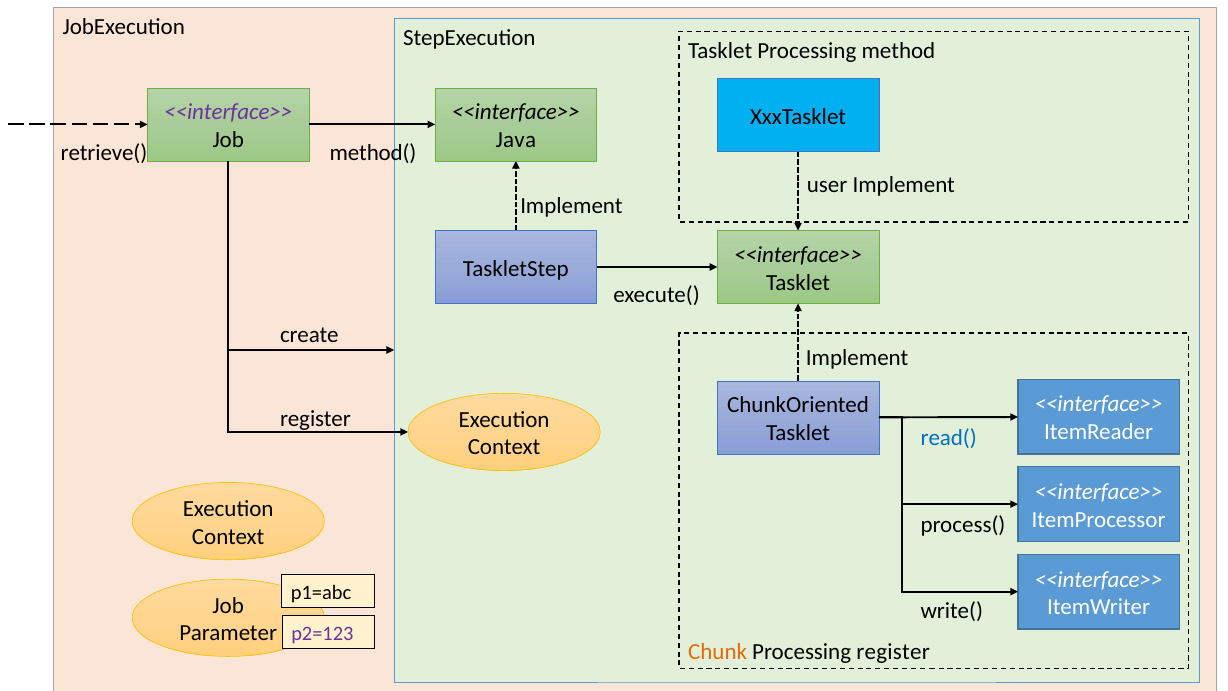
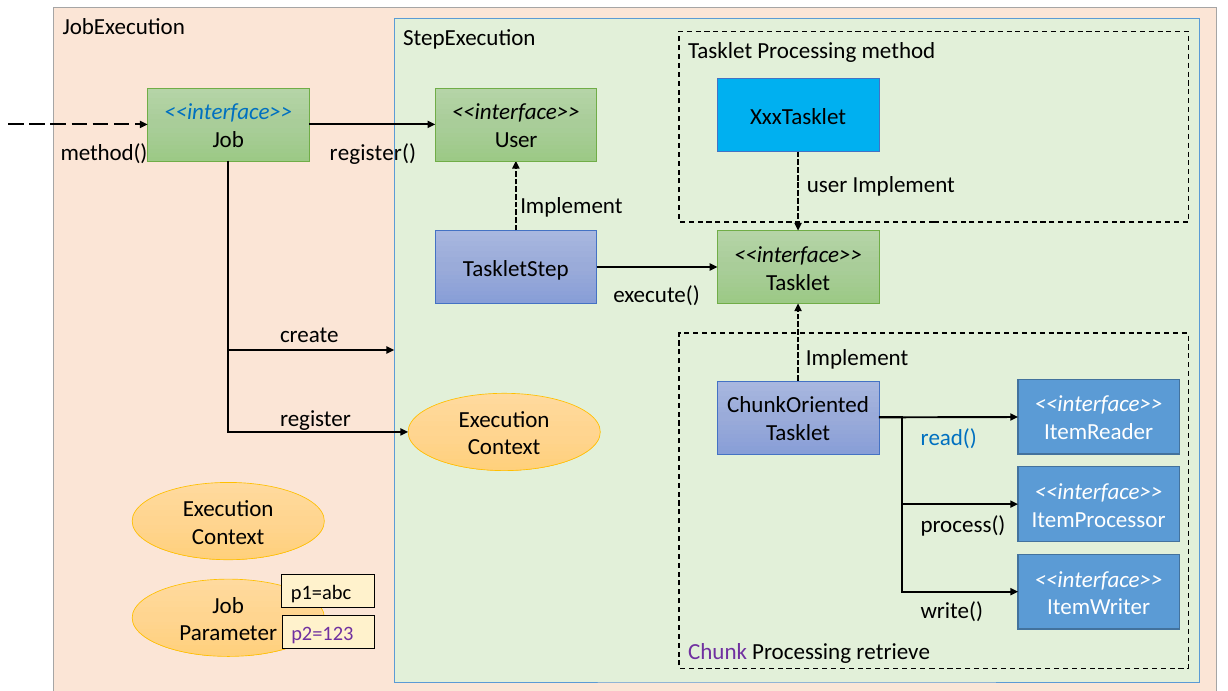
<<interface>> colour: purple -> blue (228, 112)
Java: Java -> User (516, 140)
retrieve(: retrieve( -> method( (104, 153)
method(: method( -> register( (373, 153)
Chunk colour: orange -> purple (718, 652)
Processing register: register -> retrieve (893, 652)
